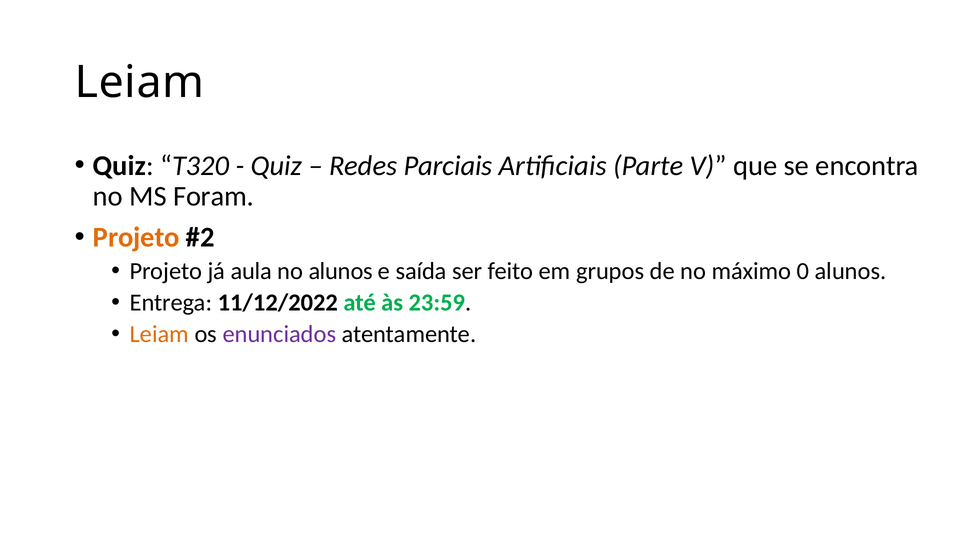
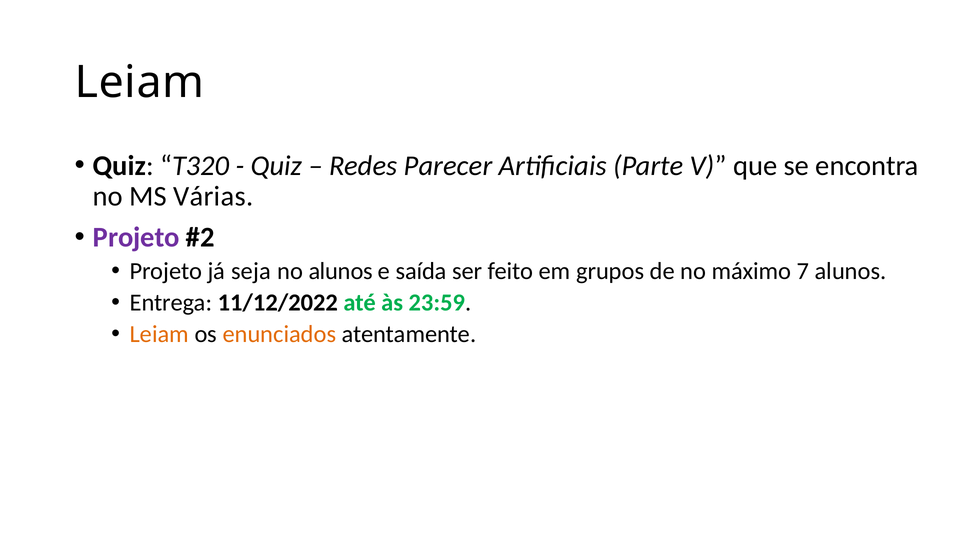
Parciais: Parciais -> Parecer (448, 166)
Foram: Foram -> Várias (213, 196)
Projeto colour: orange -> purple (136, 237)
aula: aula -> seja (251, 271)
0: 0 -> 7 (803, 271)
enunciados colour: purple -> orange (279, 334)
